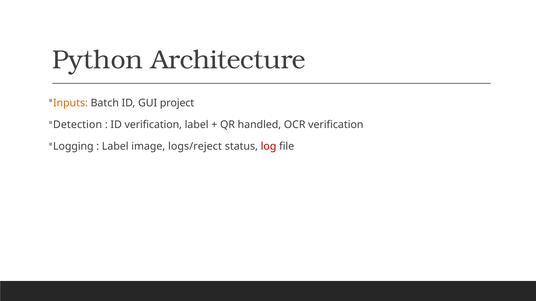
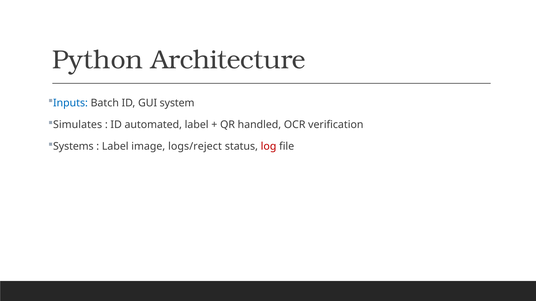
Inputs colour: orange -> blue (70, 103)
project: project -> system (177, 103)
Detection: Detection -> Simulates (78, 125)
ID verification: verification -> automated (153, 125)
Logging: Logging -> Systems (73, 147)
